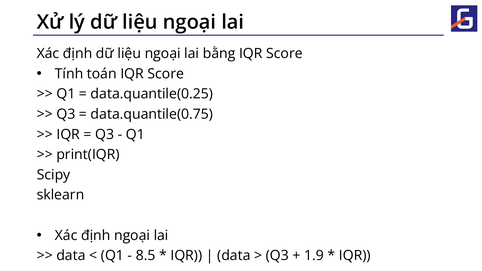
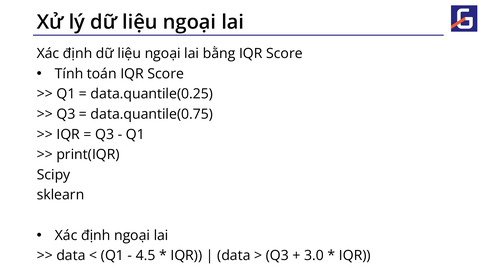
8.5: 8.5 -> 4.5 (146, 256)
1.9: 1.9 -> 3.0 (314, 256)
